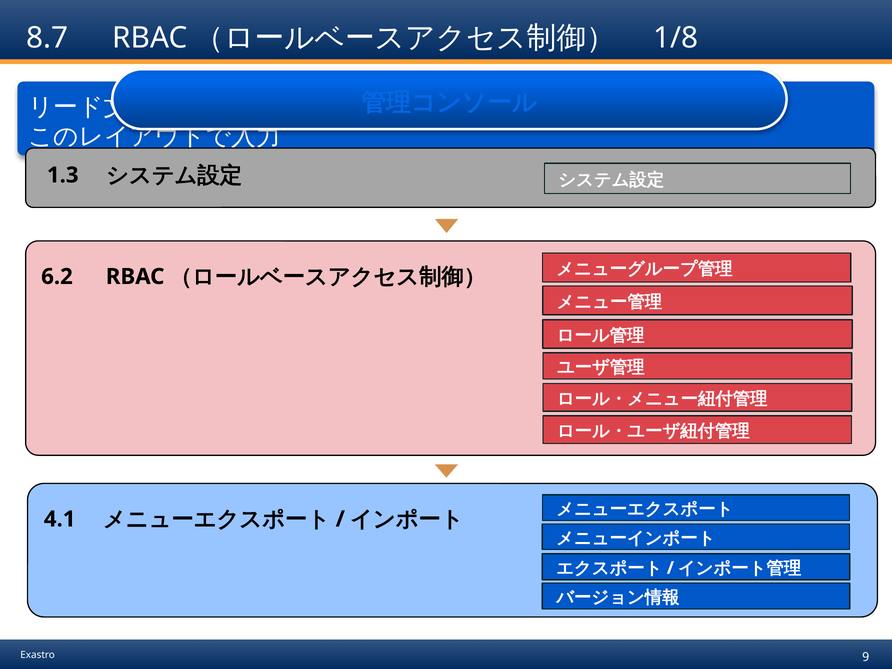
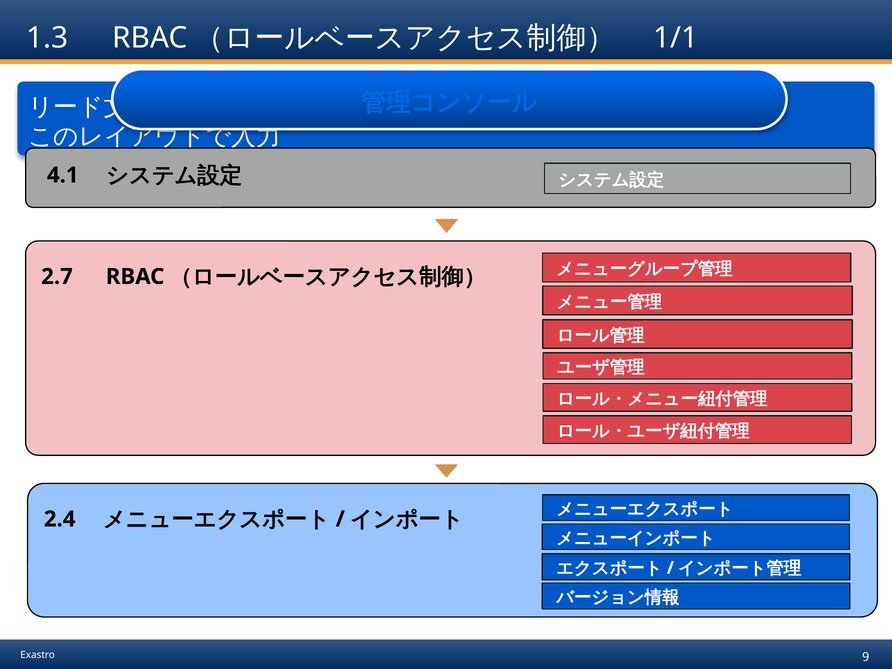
8.7: 8.7 -> 1.3 (47, 38)
1/8: 1/8 -> 1/1 (676, 38)
1.3: 1.3 -> 4.1 (63, 175)
6.2: 6.2 -> 2.7 (57, 277)
4.1: 4.1 -> 2.4 (60, 519)
